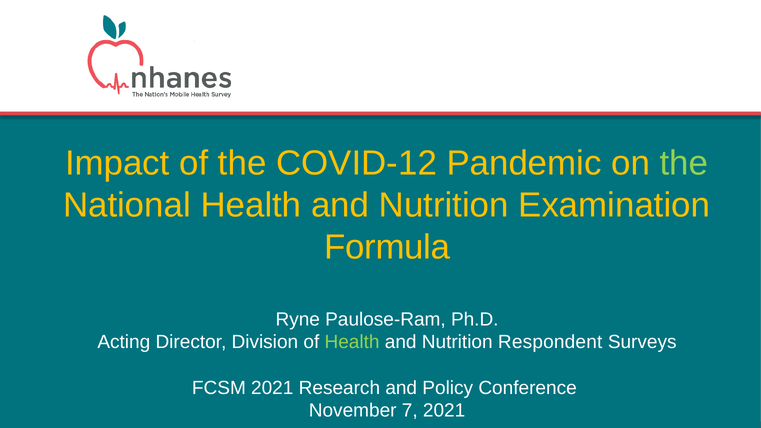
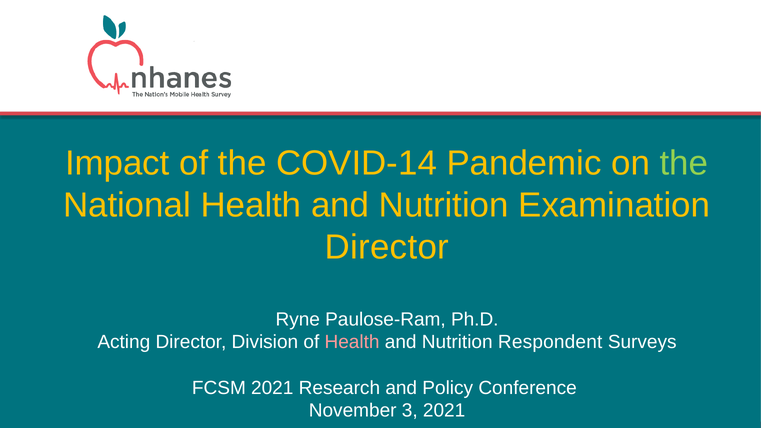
COVID-12: COVID-12 -> COVID-14 (356, 164)
Formula: Formula -> Director (387, 247)
Health colour: light green -> pink (352, 342)
7: 7 -> 3 (410, 411)
